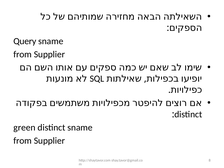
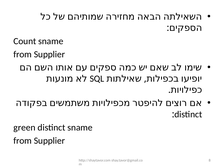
Query: Query -> Count (25, 41)
